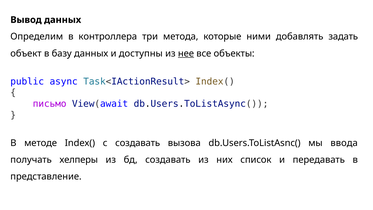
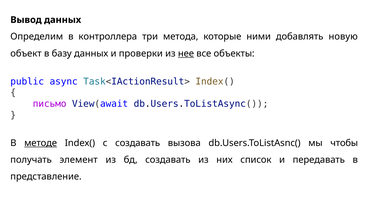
задать: задать -> новую (343, 37)
доступны: доступны -> проверки (141, 53)
методе underline: none -> present (41, 143)
ввода: ввода -> чтобы (344, 143)
хелперы: хелперы -> элемент (79, 160)
